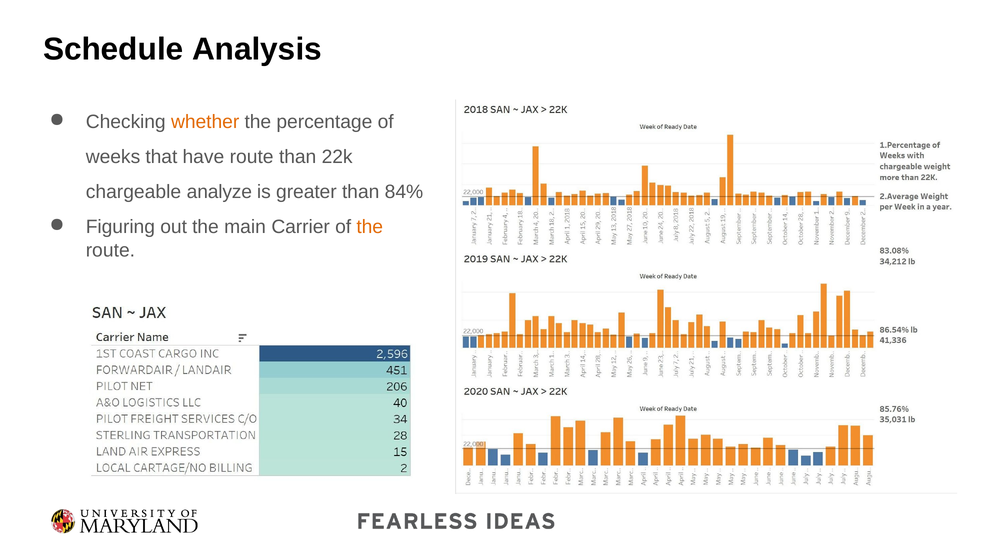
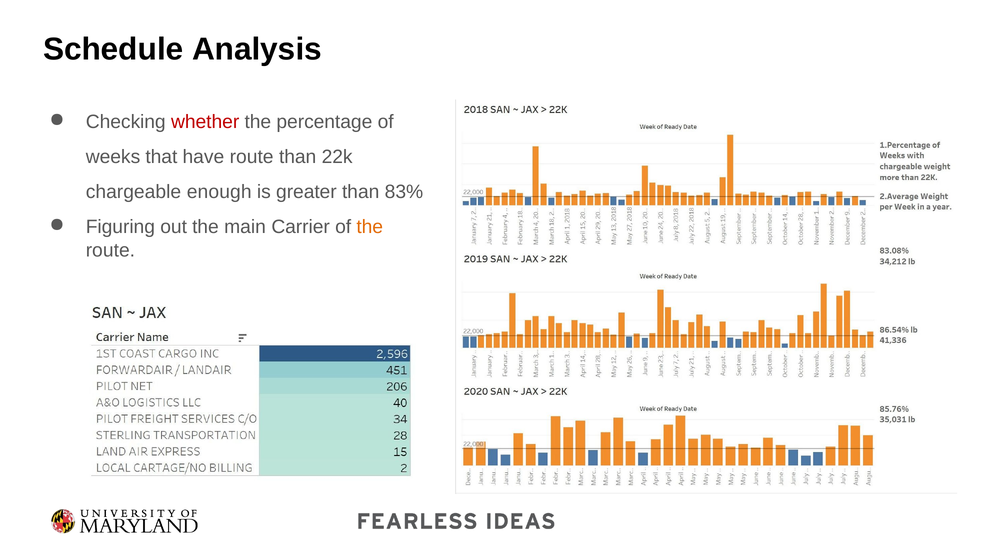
whether colour: orange -> red (205, 122)
analyze: analyze -> enough (219, 192)
84%: 84% -> 83% (404, 192)
